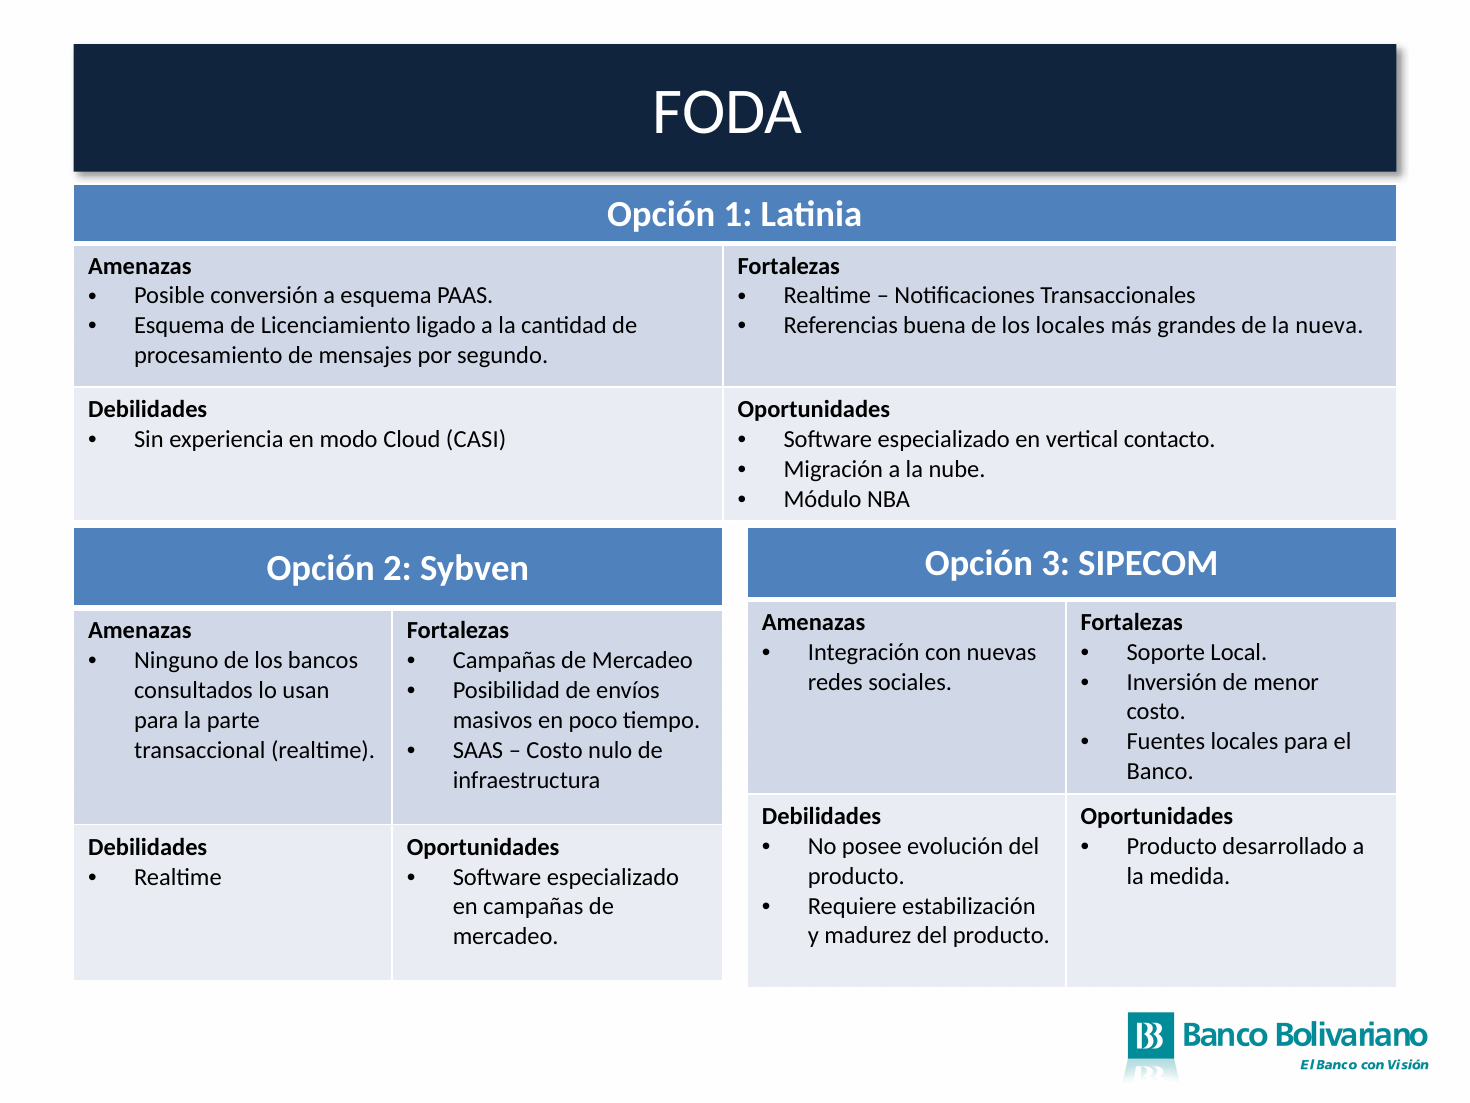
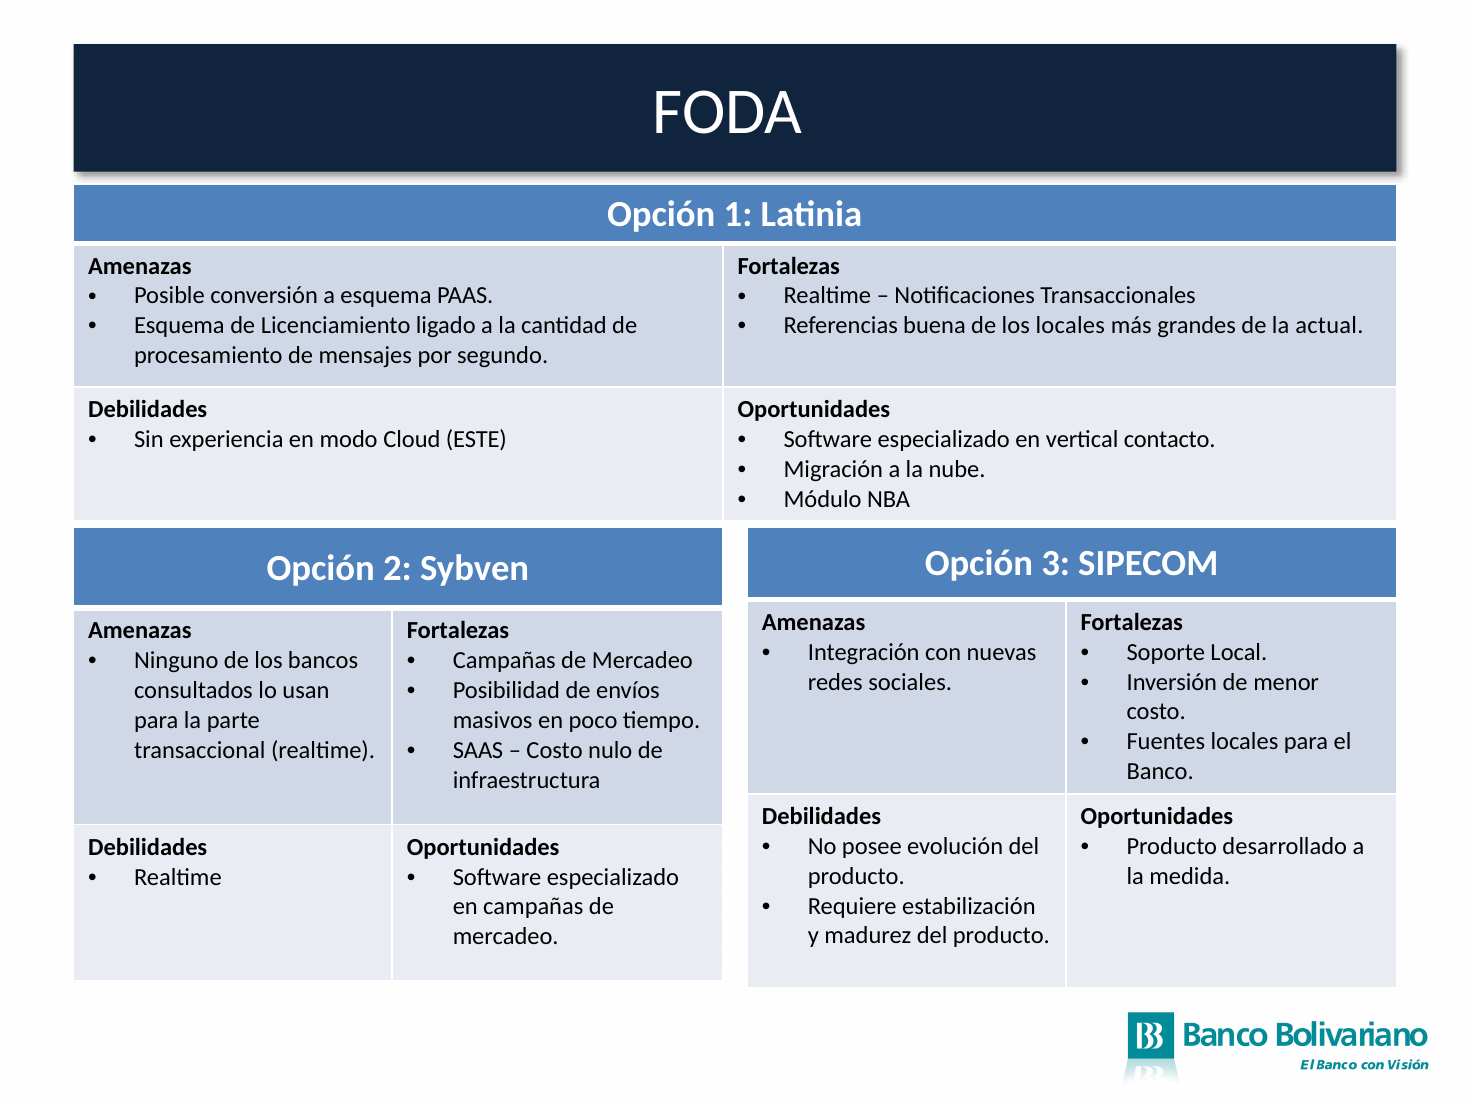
nueva: nueva -> actual (1329, 326)
CASI: CASI -> ESTE (476, 439)
